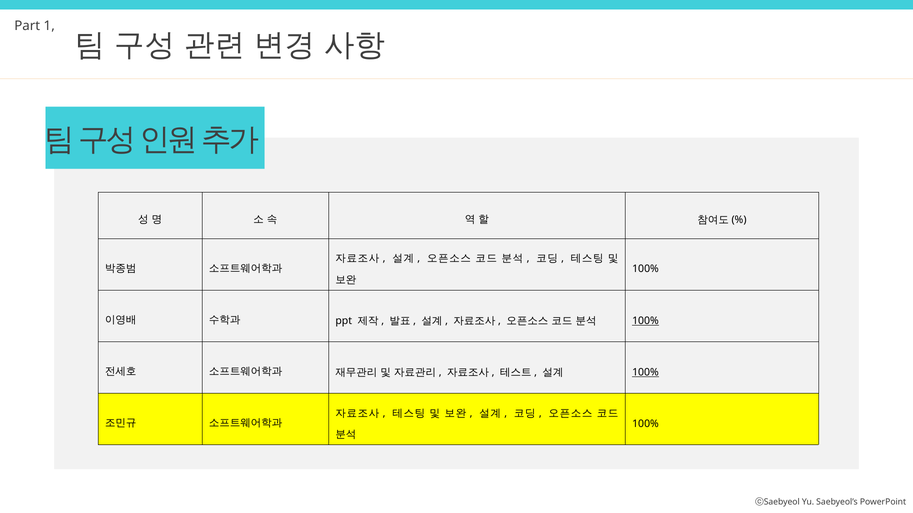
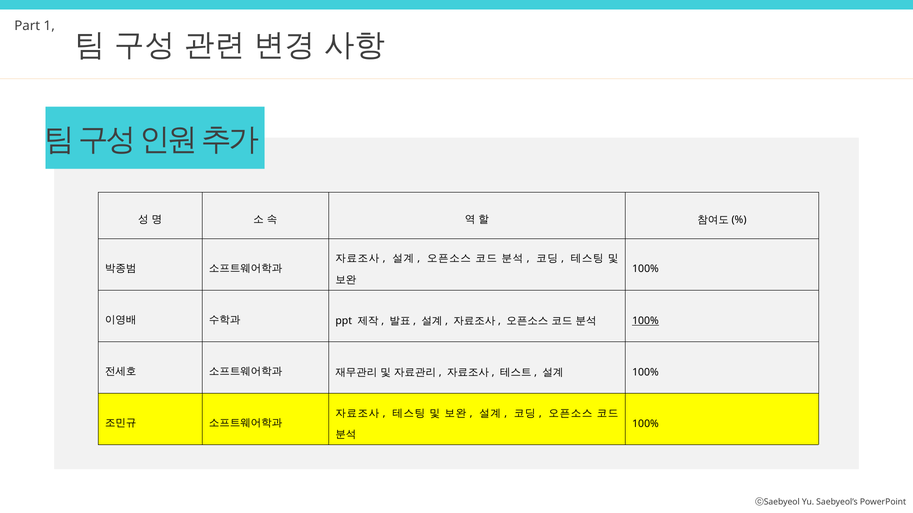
100% underline: present -> none (645, 373)
